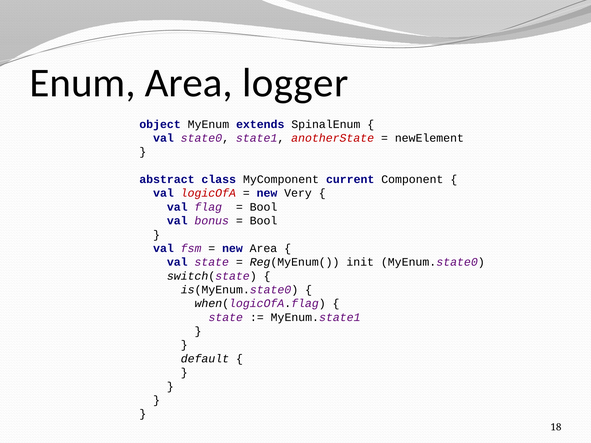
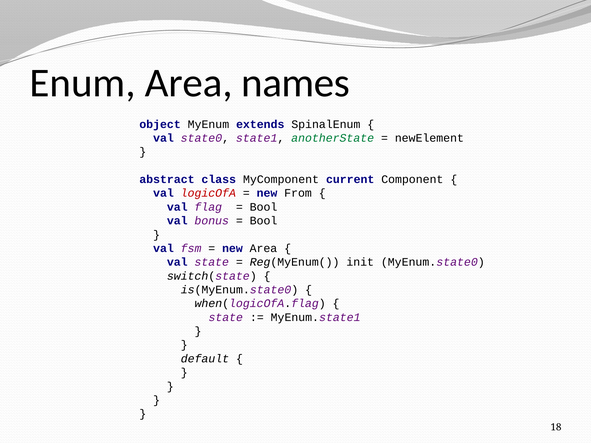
logger: logger -> names (296, 83)
anotherState colour: red -> green (333, 138)
Very: Very -> From (298, 193)
